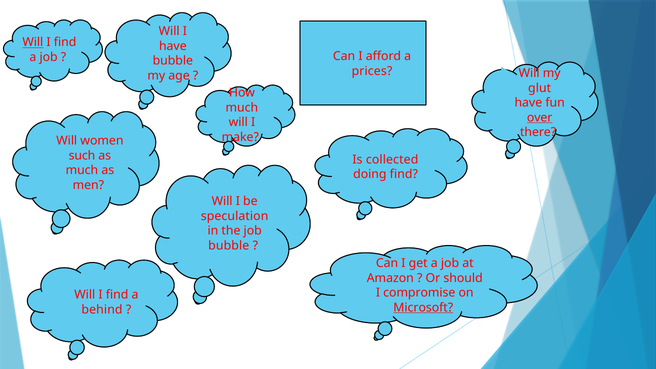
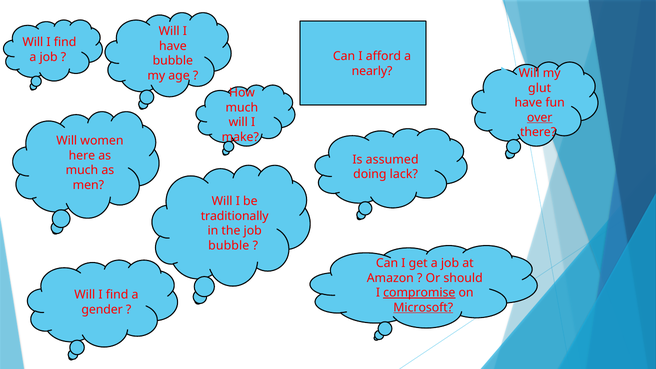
Will underline: present -> none (33, 42)
prices: prices -> nearly (372, 71)
such: such -> here (82, 156)
collected: collected -> assumed (392, 160)
doing find: find -> lack (404, 174)
speculation: speculation -> traditionally (235, 216)
compromise underline: none -> present (419, 293)
behind: behind -> gender (102, 309)
